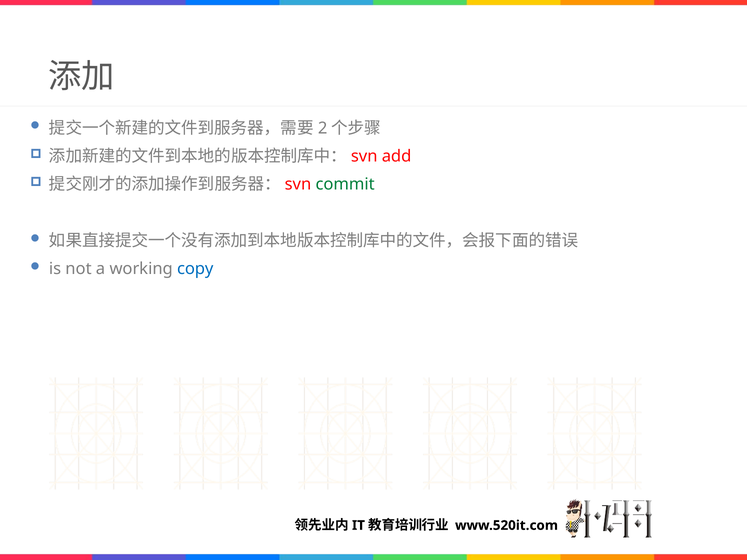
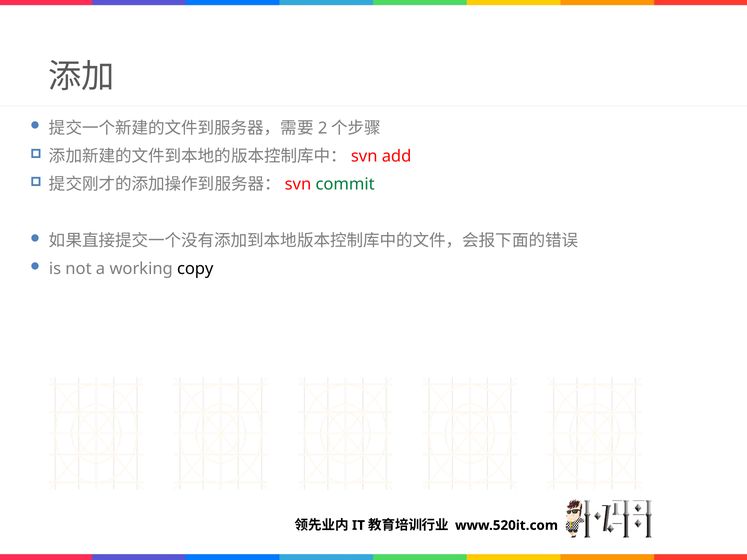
copy colour: blue -> black (195, 269)
